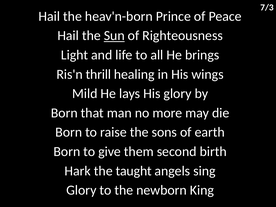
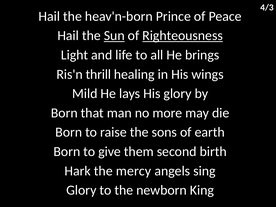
7/3: 7/3 -> 4/3 (267, 8)
Righteousness underline: none -> present (183, 36)
taught: taught -> mercy (134, 171)
